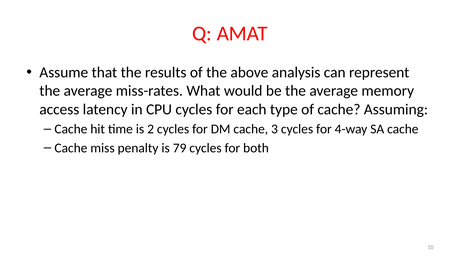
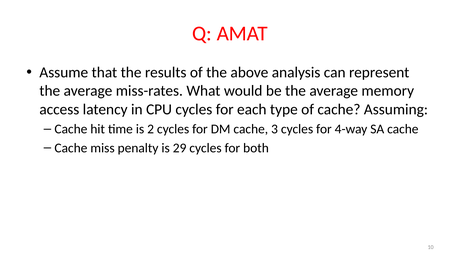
79: 79 -> 29 (180, 148)
